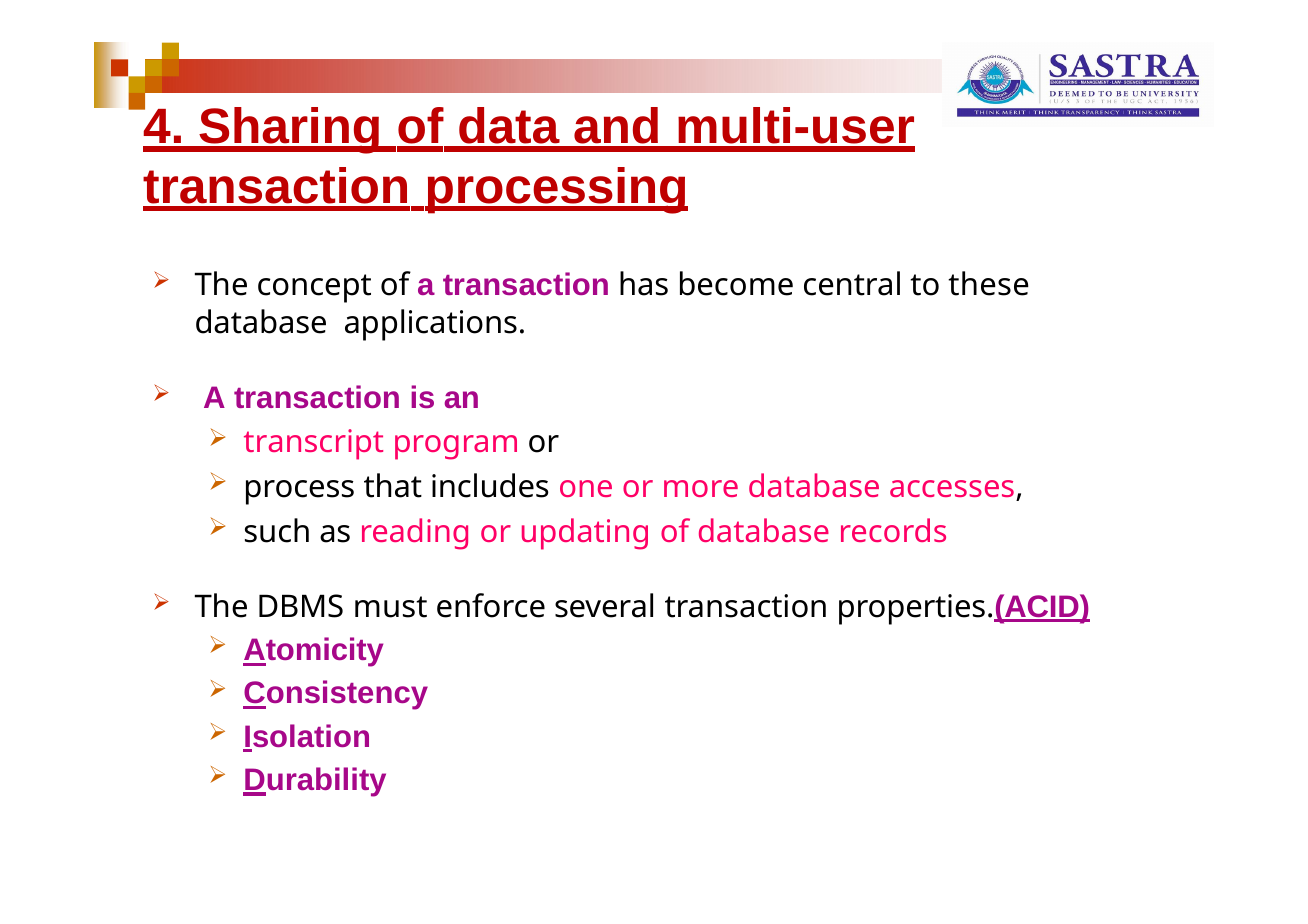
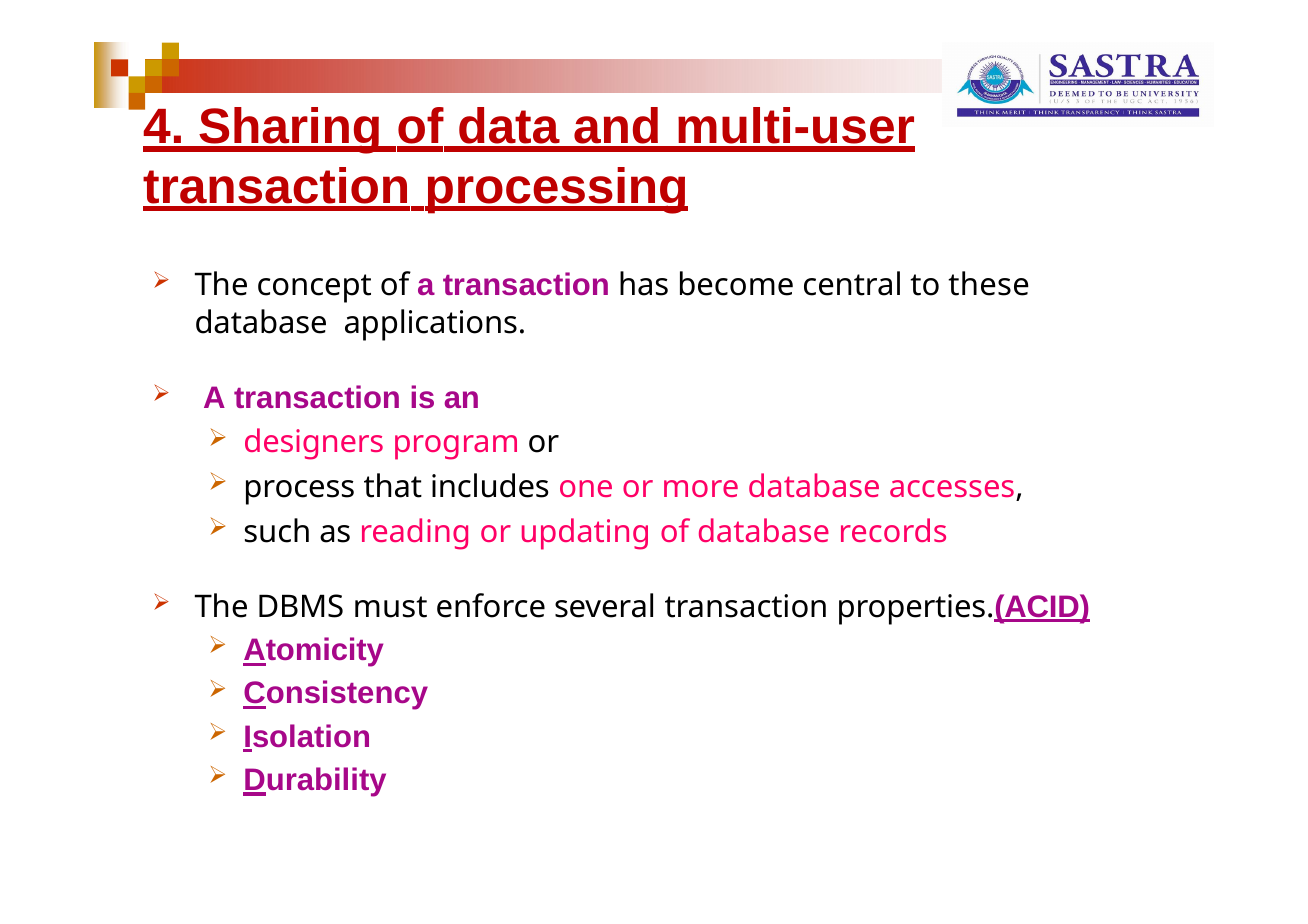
transcript: transcript -> designers (314, 443)
